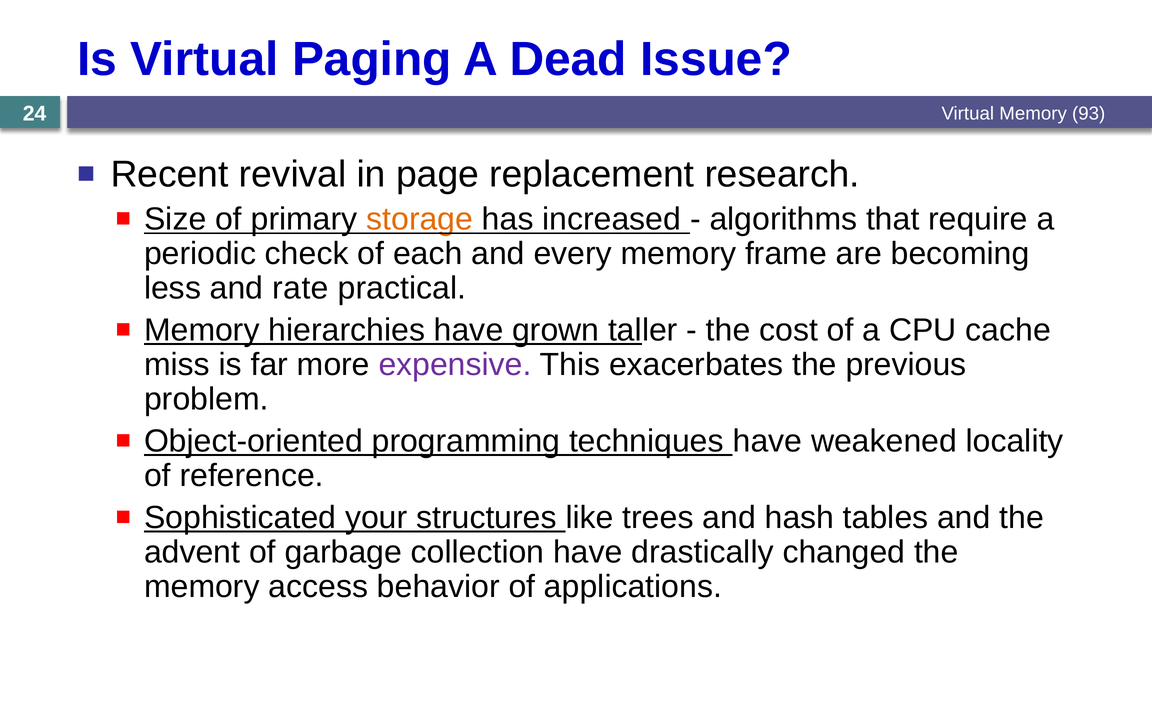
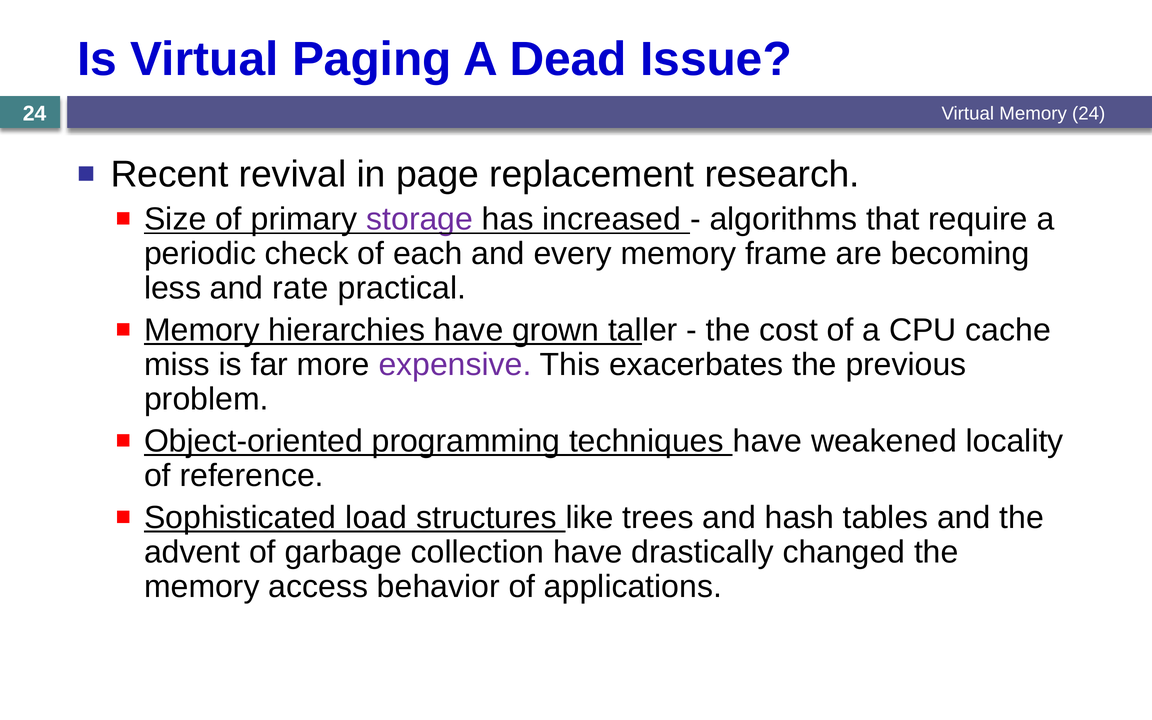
Memory 93: 93 -> 24 (1089, 113)
storage colour: orange -> purple (420, 219)
your: your -> load (376, 517)
